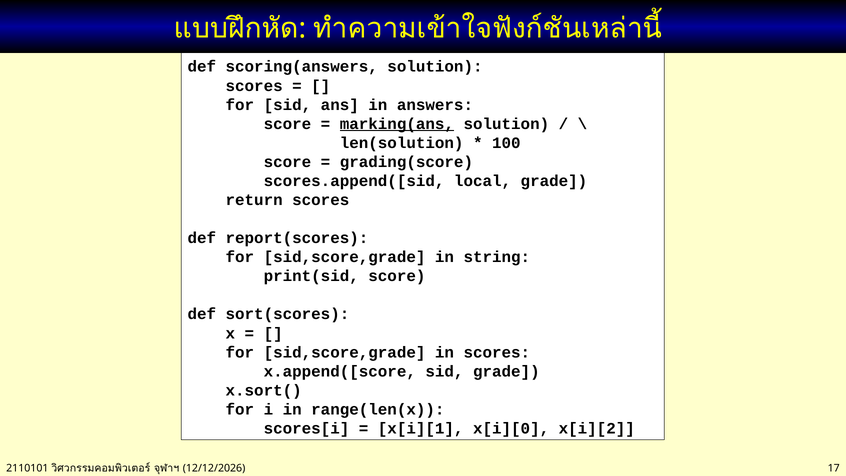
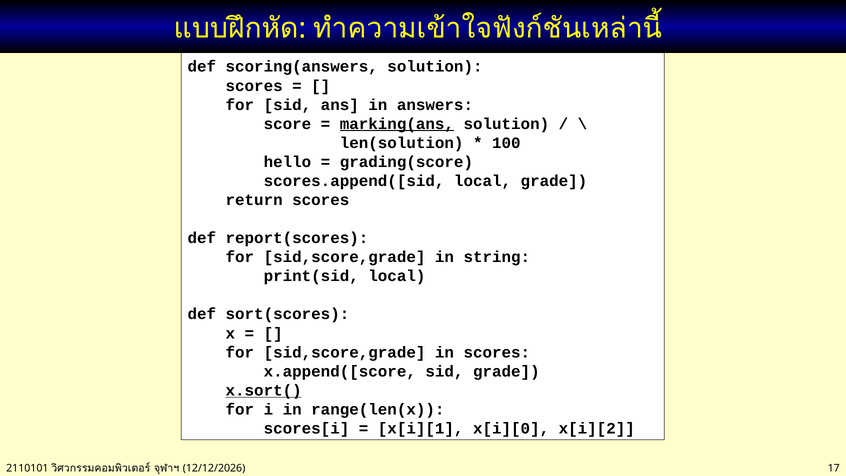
score: score -> hello (287, 162)
print(sid score: score -> local (397, 276)
x.sort( underline: none -> present (264, 390)
